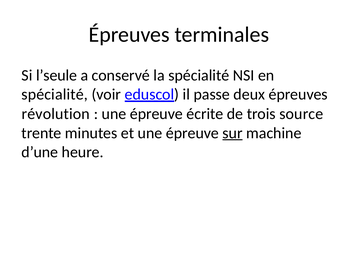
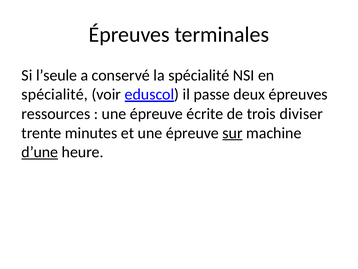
révolution: révolution -> ressources (56, 114)
source: source -> diviser (301, 114)
d’une underline: none -> present (40, 152)
